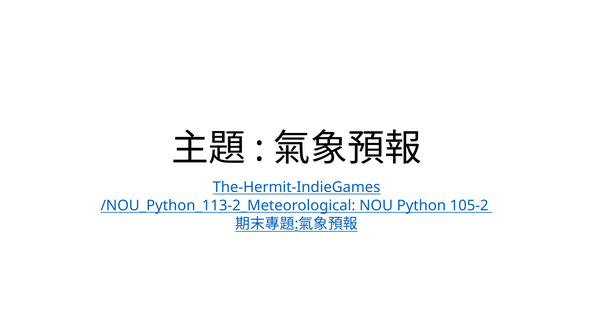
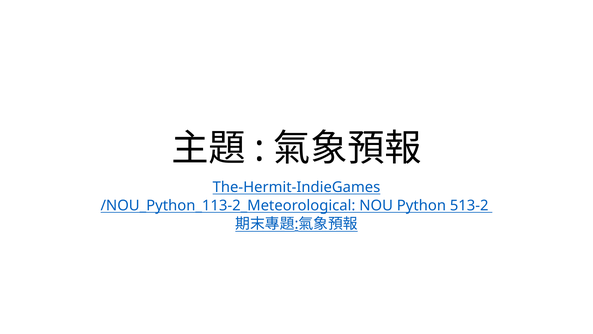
105-2: 105-2 -> 513-2 (469, 205)
